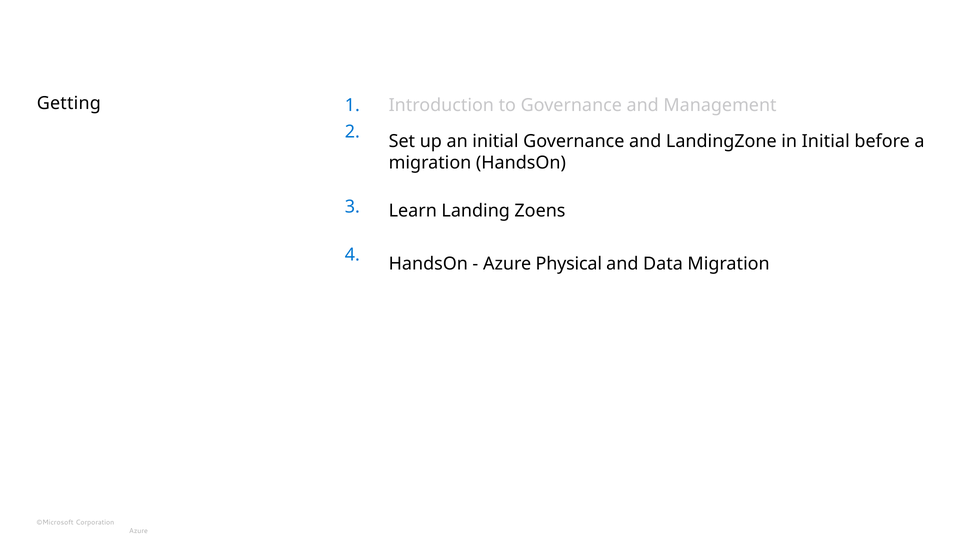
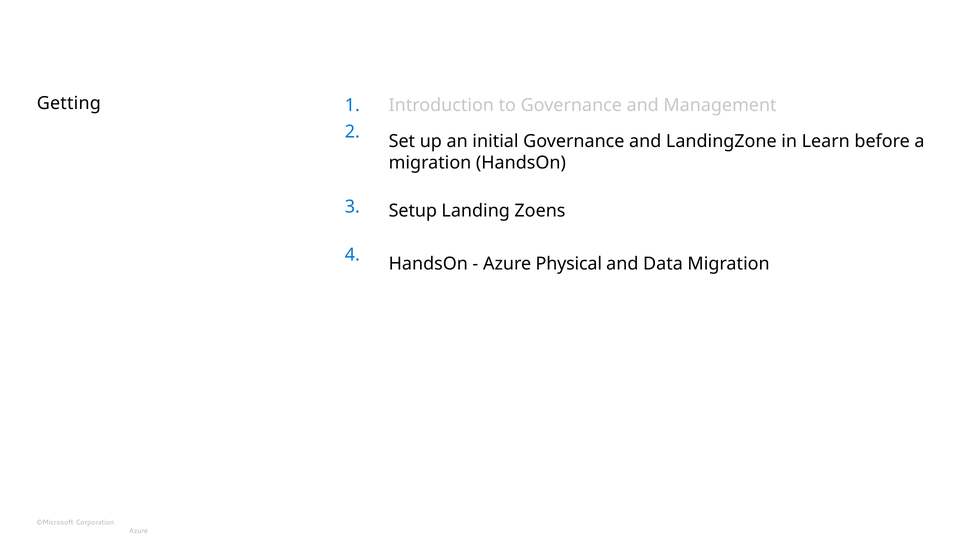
in Initial: Initial -> Learn (826, 141)
Learn: Learn -> Setup (413, 211)
